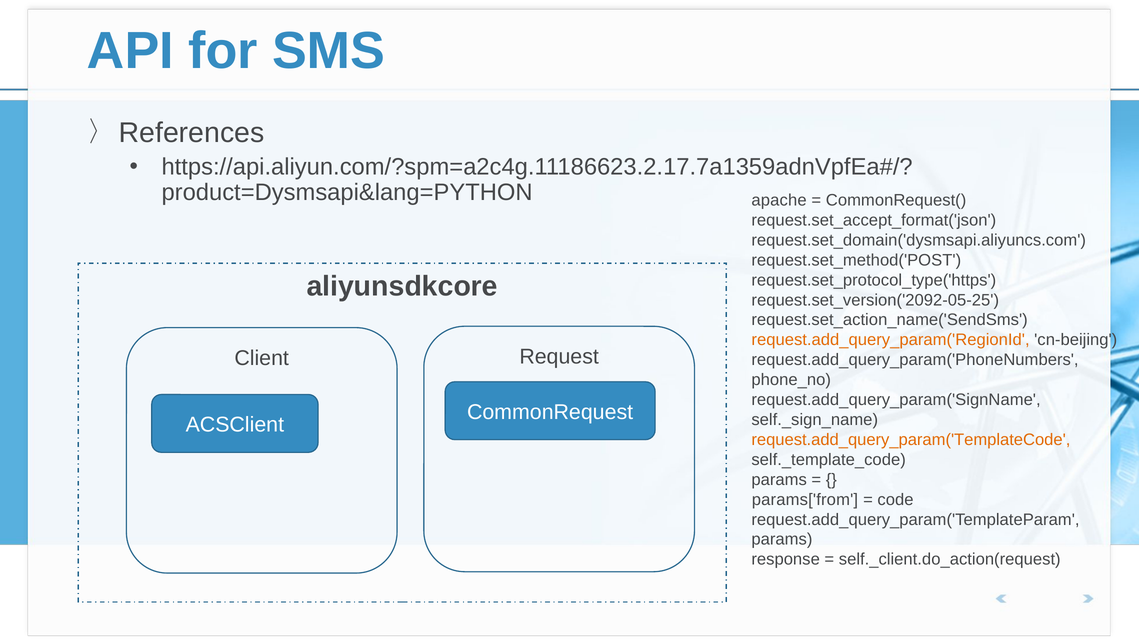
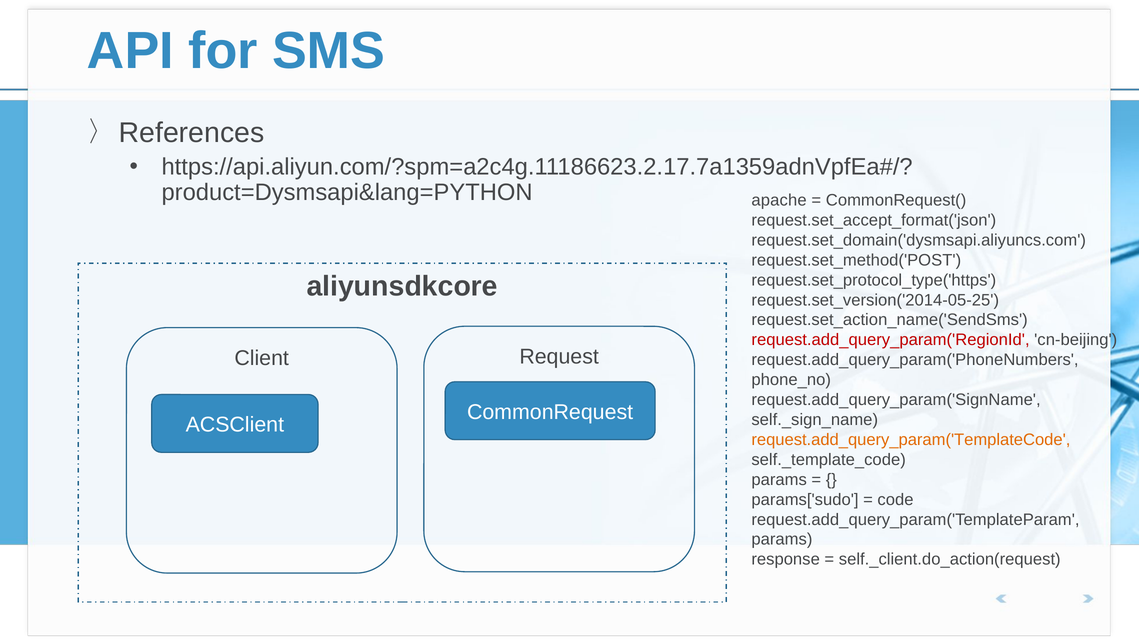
request.set_version('2092-05-25: request.set_version('2092-05-25 -> request.set_version('2014-05-25 (875, 300)
request.add_query_param('RegionId colour: orange -> red (891, 340)
params['from: params['from -> params['sudo (805, 499)
